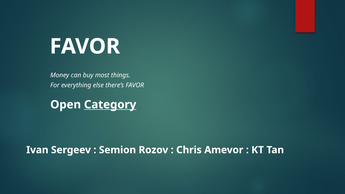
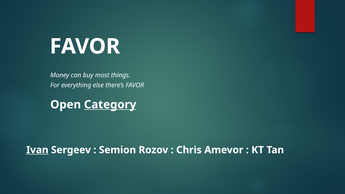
Ivan underline: none -> present (37, 150)
